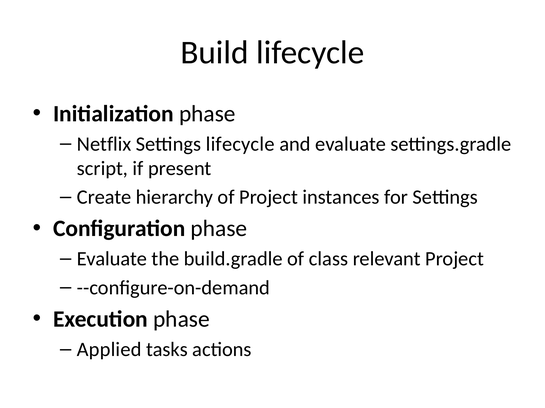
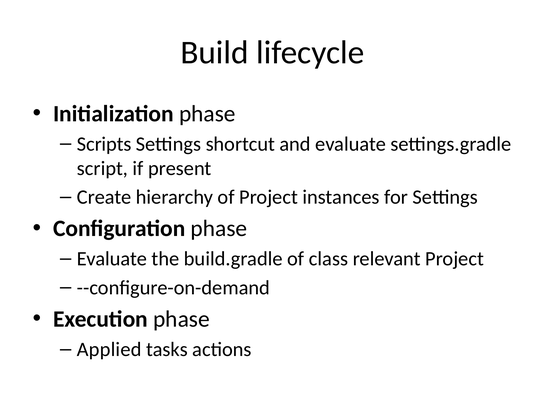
Netflix: Netflix -> Scripts (104, 144)
Settings lifecycle: lifecycle -> shortcut (240, 144)
